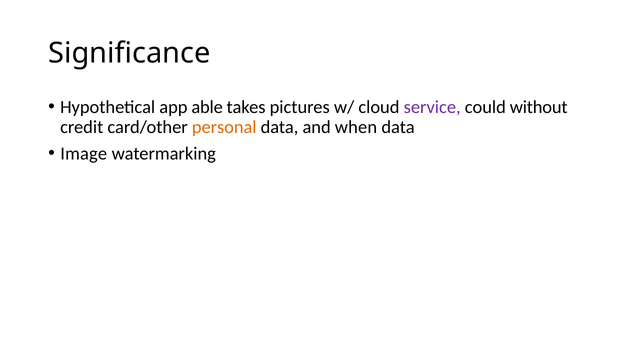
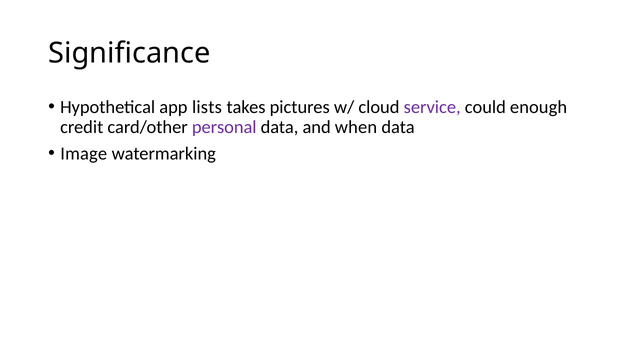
able: able -> lists (207, 107)
without: without -> enough (539, 107)
personal colour: orange -> purple (224, 127)
